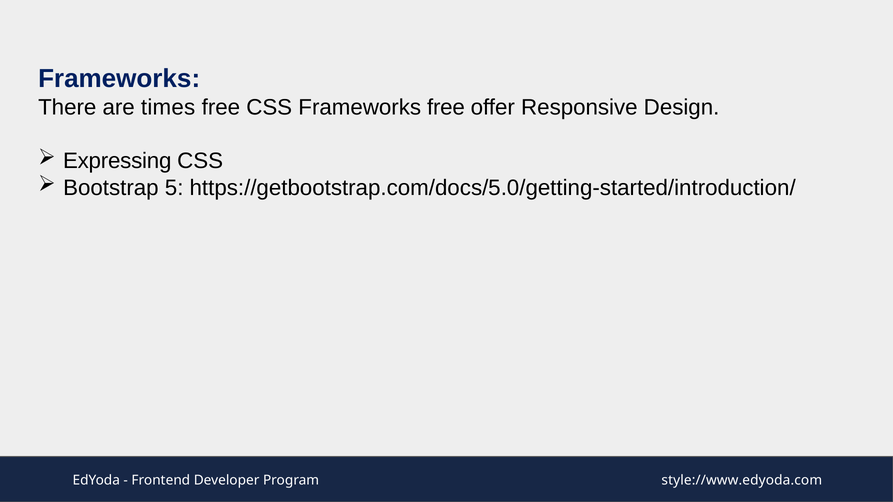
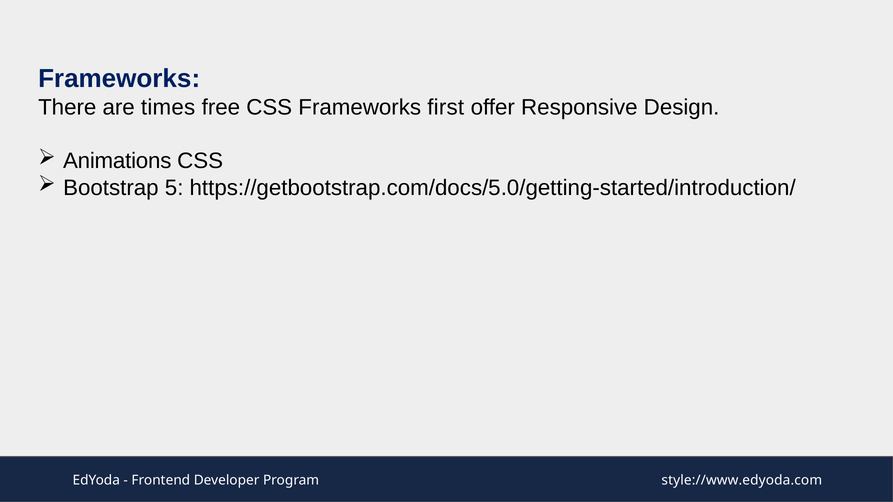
Frameworks free: free -> first (446, 107)
Expressing: Expressing -> Animations (117, 161)
